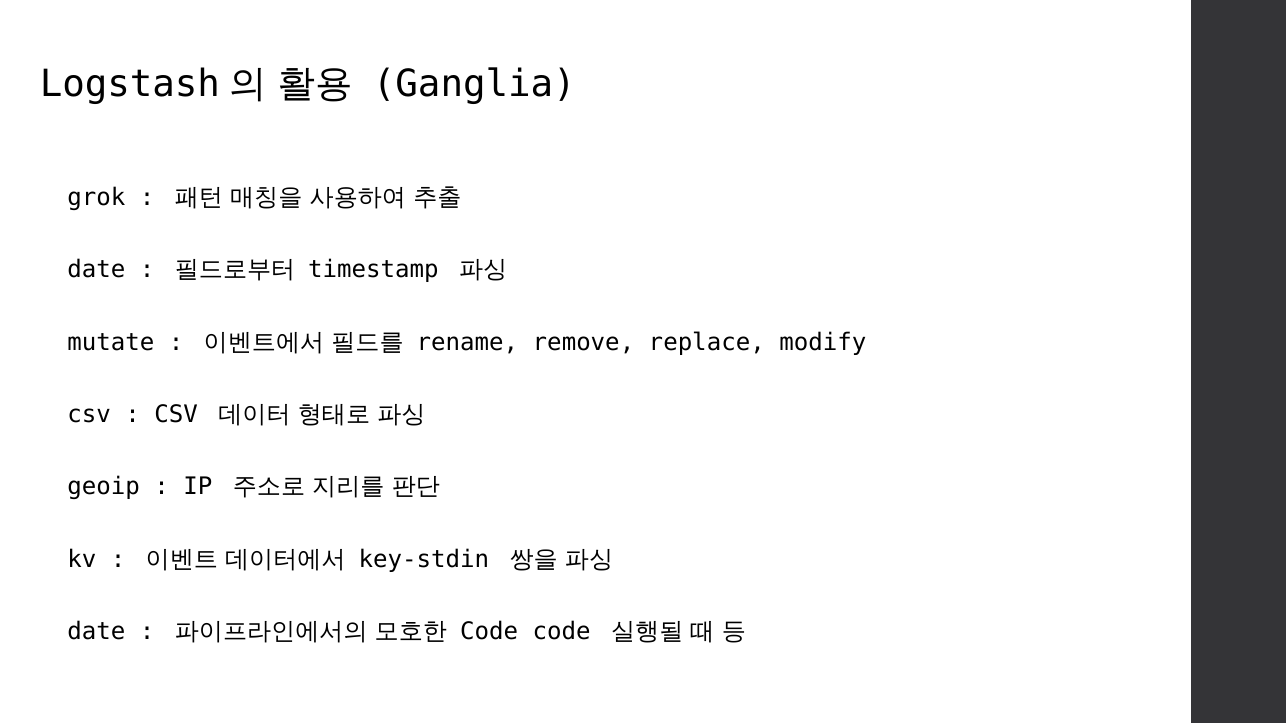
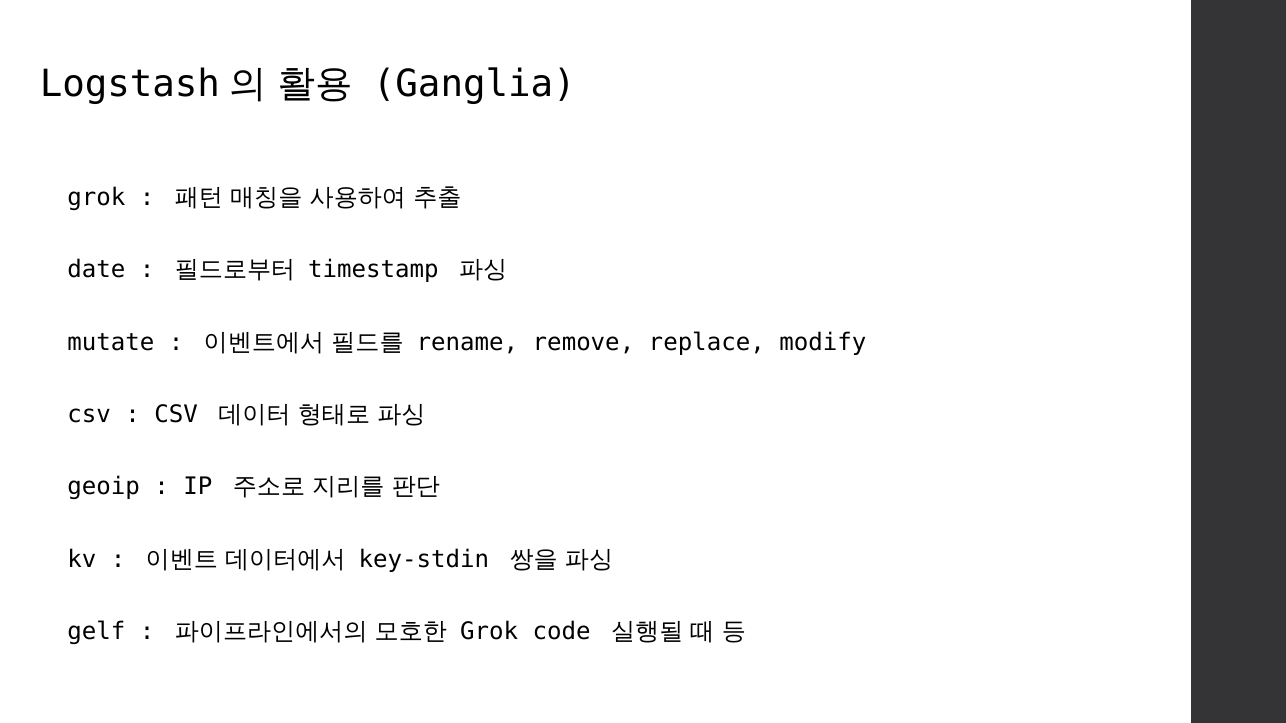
date: date -> gelf (96, 632)
Code: Code -> Grok (489, 632)
